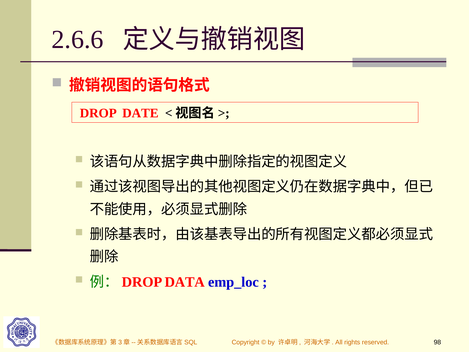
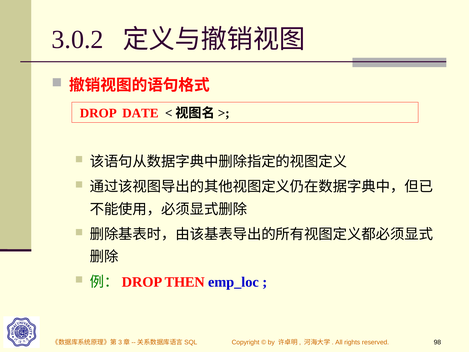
2.6.6: 2.6.6 -> 3.0.2 (78, 40)
DATA: DATA -> THEN (185, 282)
